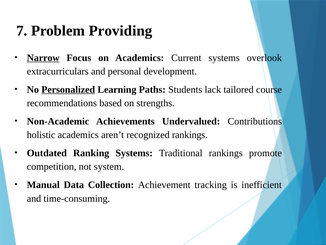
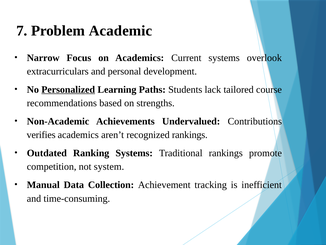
Providing: Providing -> Academic (121, 31)
Narrow underline: present -> none (43, 58)
holistic: holistic -> verifies (41, 135)
